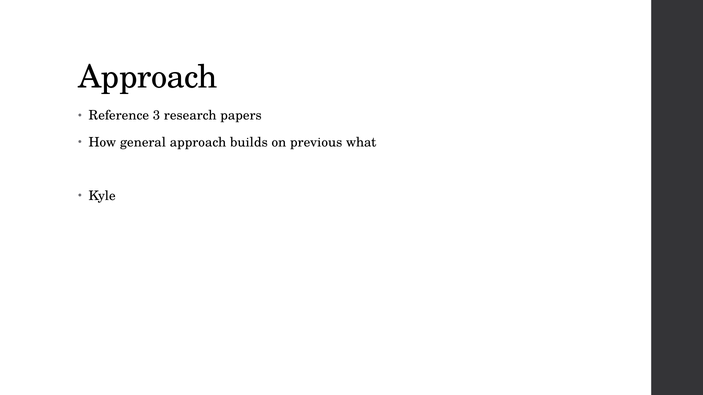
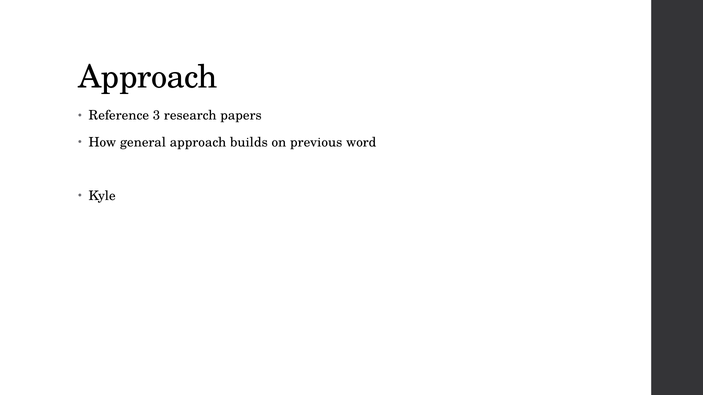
what: what -> word (361, 143)
